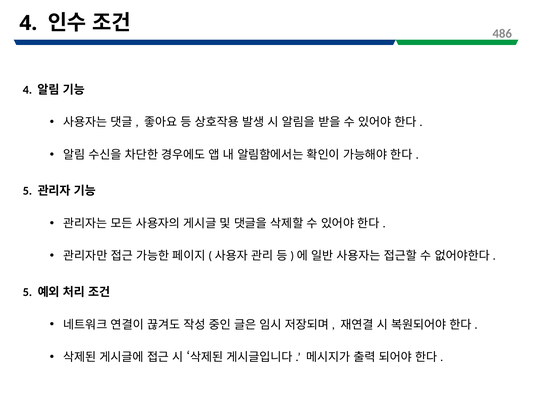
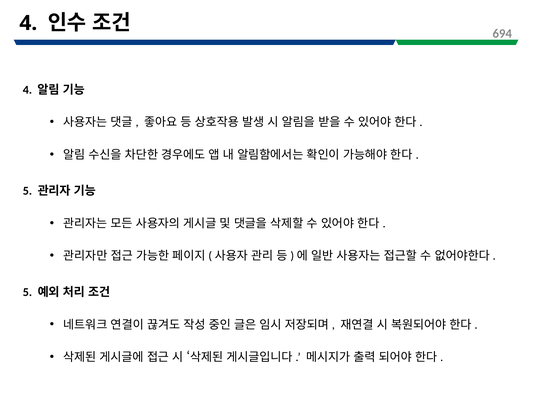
486: 486 -> 694 (502, 34)
